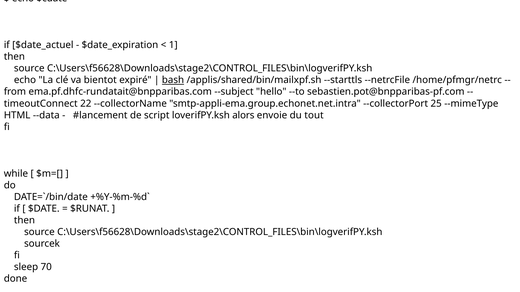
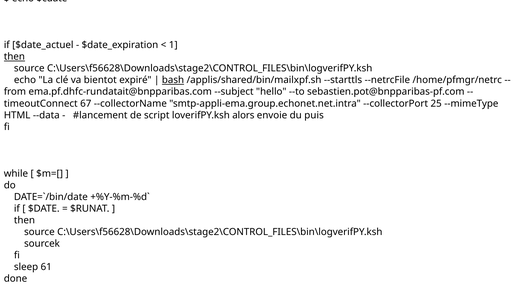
then underline: none -> present (14, 57)
22: 22 -> 67 (86, 104)
tout: tout -> puis (314, 115)
70: 70 -> 61 (46, 267)
